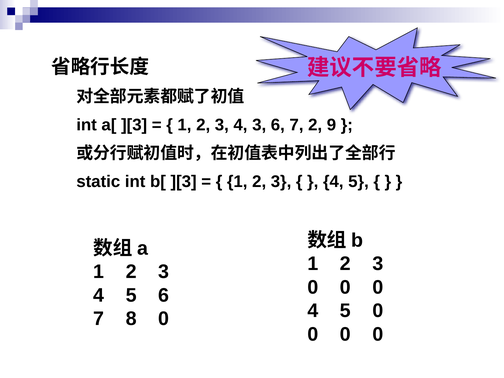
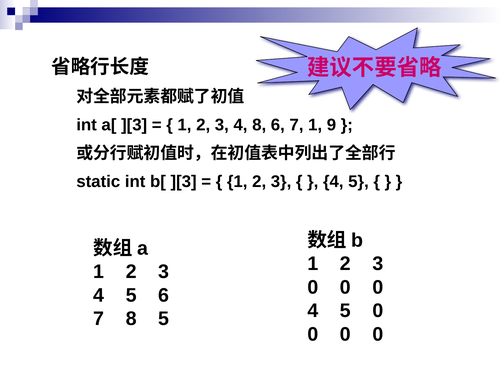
4 3: 3 -> 8 (259, 125)
7 2: 2 -> 1 (315, 125)
8 0: 0 -> 5 (164, 319)
